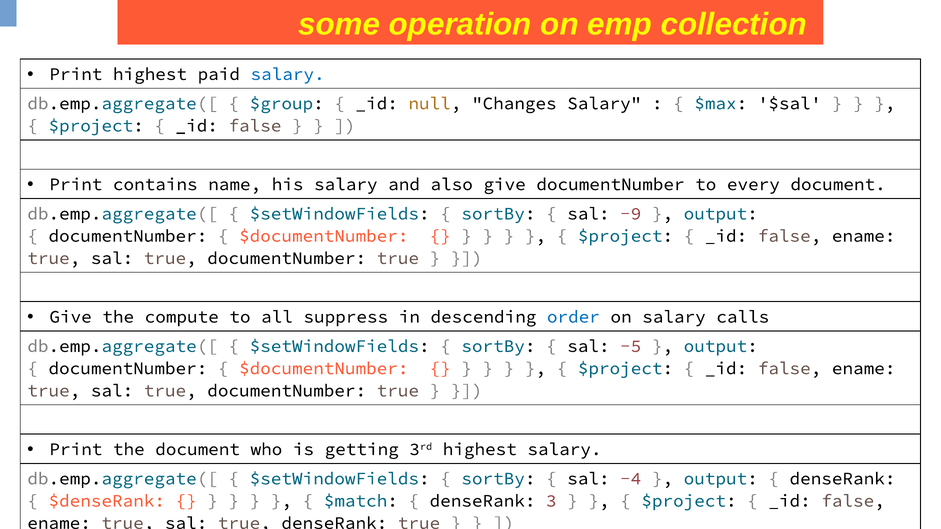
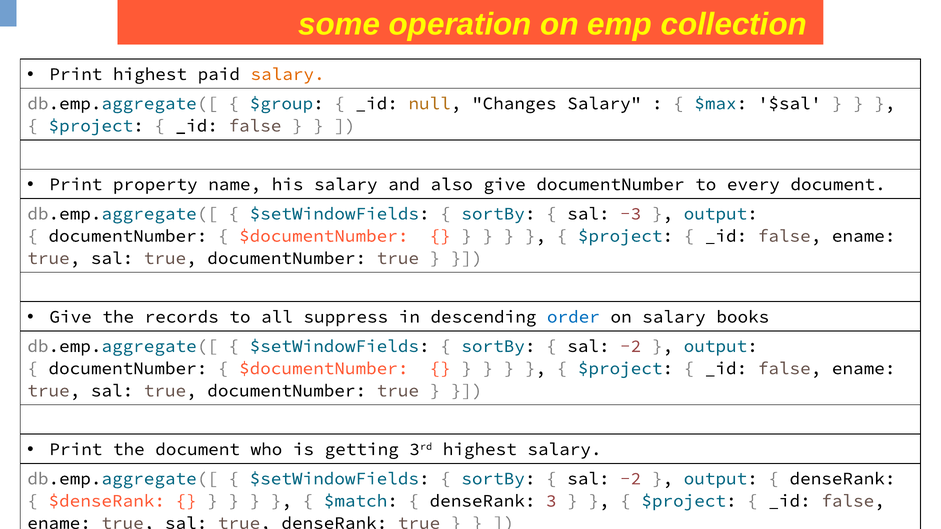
salary colour: blue -> orange (288, 74)
contains: contains -> property (155, 184)
-9: -9 -> -3 (631, 214)
compute: compute -> records (182, 317)
calls: calls -> books (743, 317)
-5: -5 -> -2 (631, 346)
-4: -4 -> -2 (631, 479)
